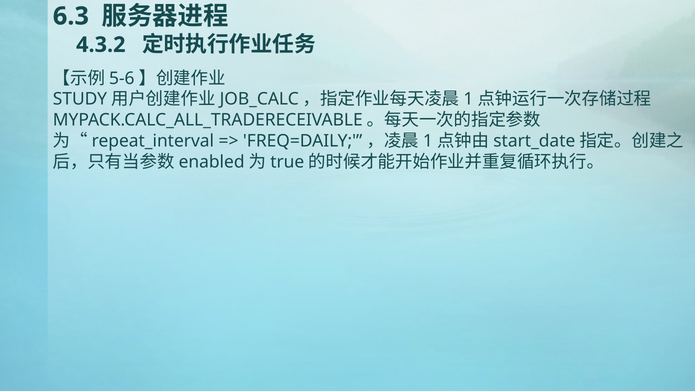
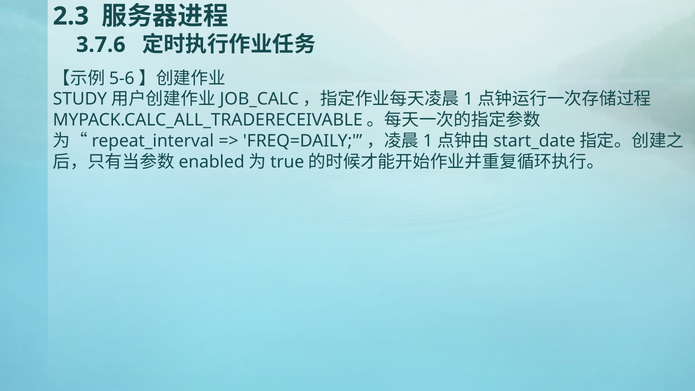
6.3: 6.3 -> 2.3 (71, 16)
4.3.2: 4.3.2 -> 3.7.6 (101, 45)
